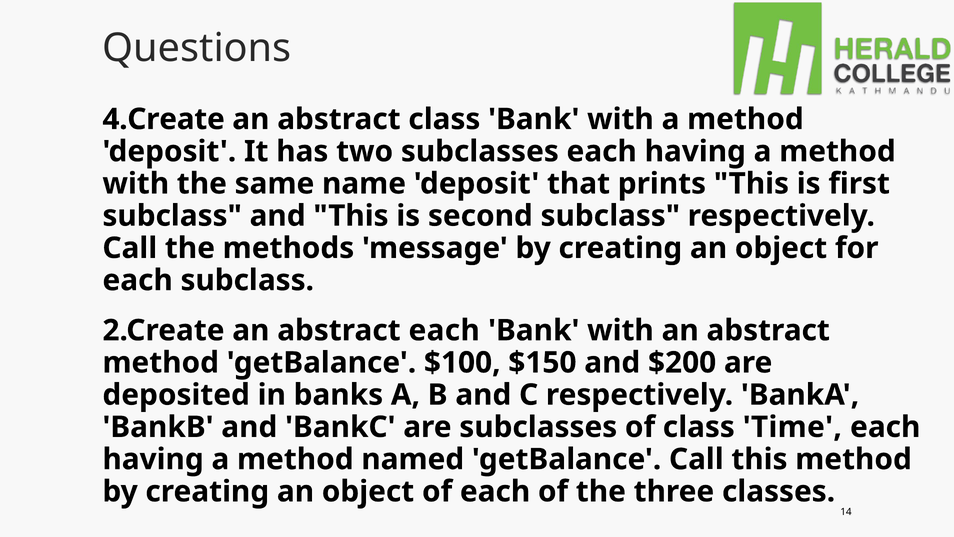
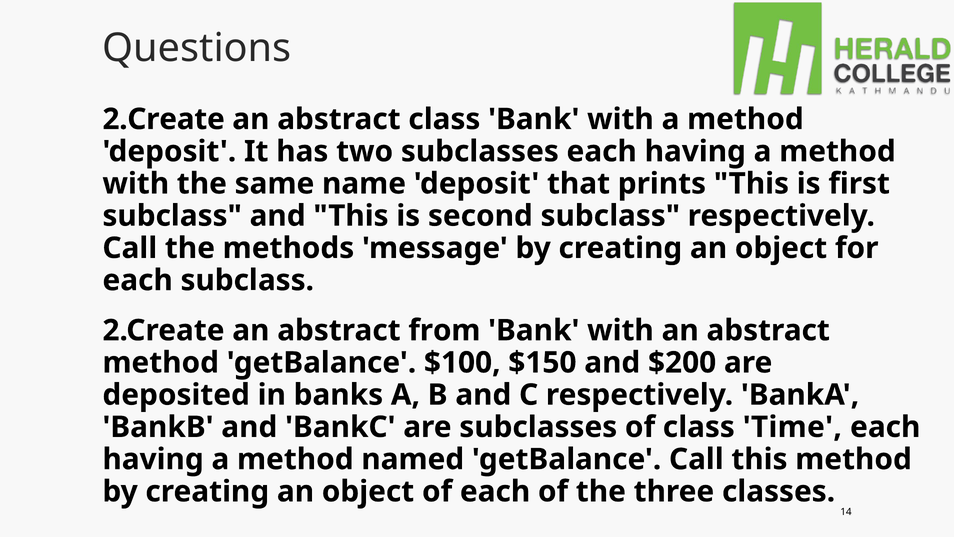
4.Create: 4.Create -> 2.Create (164, 119)
abstract each: each -> from (444, 330)
